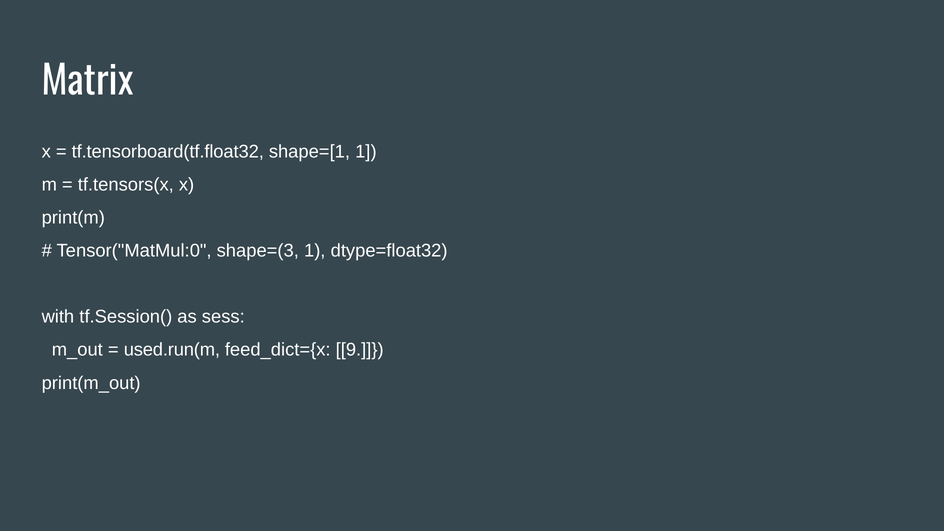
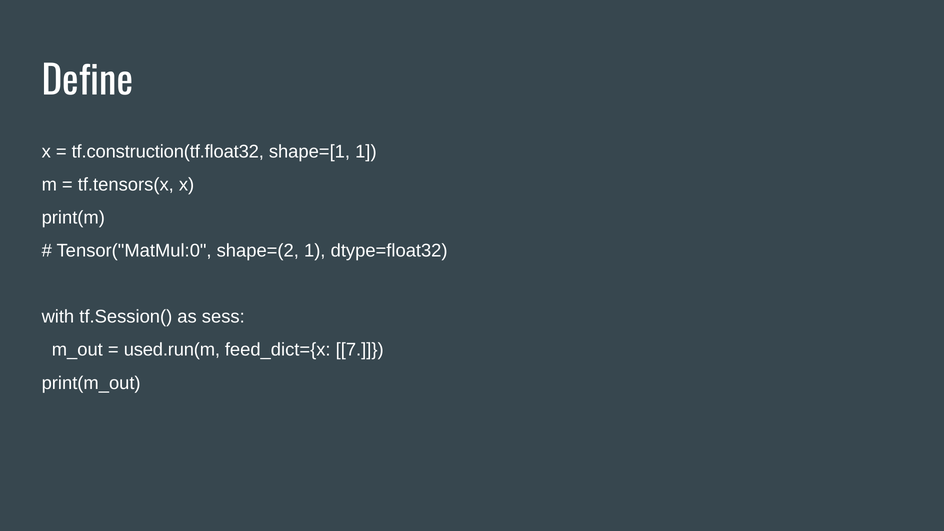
Matrix: Matrix -> Define (87, 82)
tf.tensorboard(tf.float32: tf.tensorboard(tf.float32 -> tf.construction(tf.float32 (168, 152)
shape=(3: shape=(3 -> shape=(2 (258, 251)
9: 9 -> 7 (360, 350)
